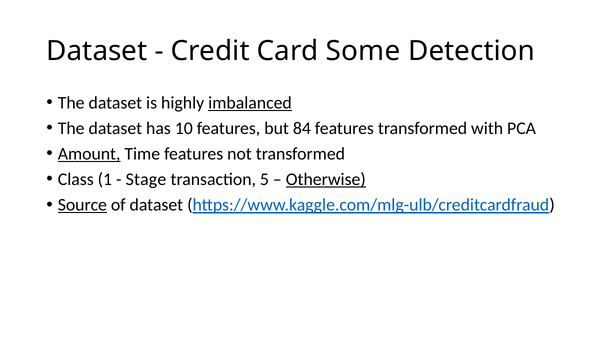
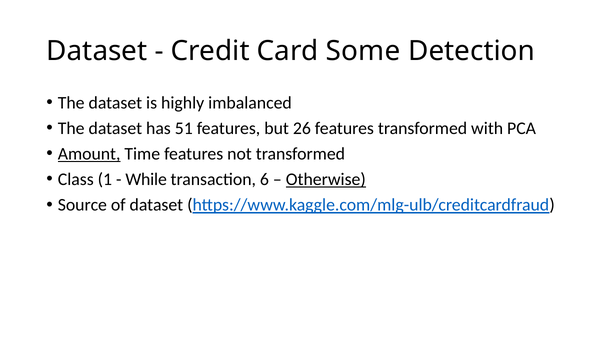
imbalanced underline: present -> none (250, 103)
10: 10 -> 51 (184, 128)
84: 84 -> 26 (302, 128)
Stage: Stage -> While (146, 180)
5: 5 -> 6 (264, 180)
Source underline: present -> none (82, 205)
